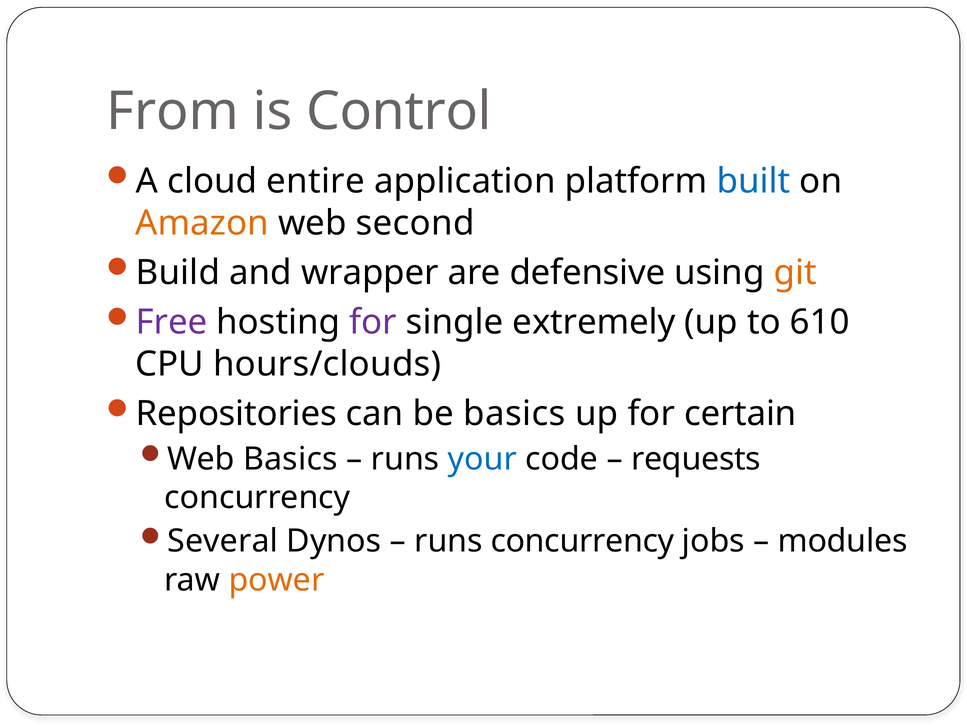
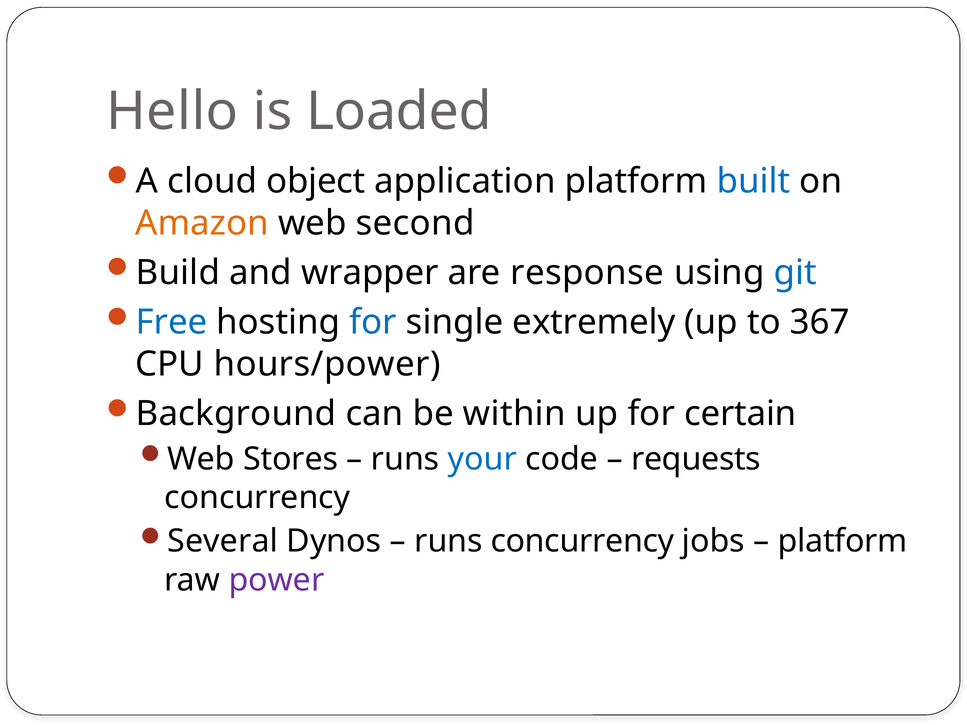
From: From -> Hello (172, 112)
Control: Control -> Loaded (399, 112)
entire: entire -> object (316, 181)
defensive: defensive -> response (587, 273)
git colour: orange -> blue (795, 273)
Free colour: purple -> blue (172, 323)
for colour: purple -> blue (373, 323)
610: 610 -> 367 (820, 323)
hours/clouds: hours/clouds -> hours/power (327, 364)
Repositories: Repositories -> Background (236, 414)
be basics: basics -> within (514, 414)
Web Basics: Basics -> Stores (291, 459)
modules: modules -> platform (843, 542)
power colour: orange -> purple (277, 580)
